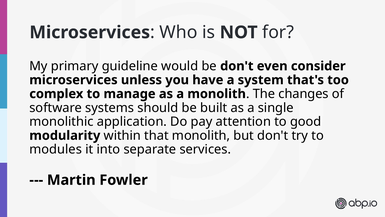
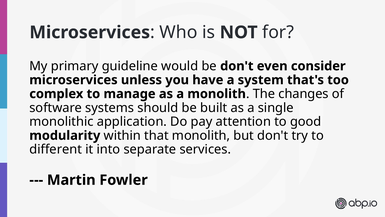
modules: modules -> different (56, 149)
